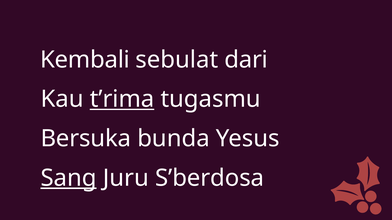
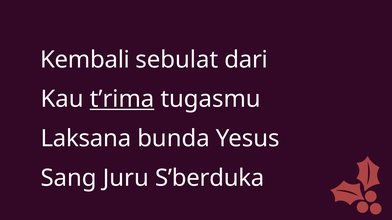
Bersuka: Bersuka -> Laksana (86, 139)
Sang underline: present -> none (69, 178)
S’berdosa: S’berdosa -> S’berduka (210, 178)
